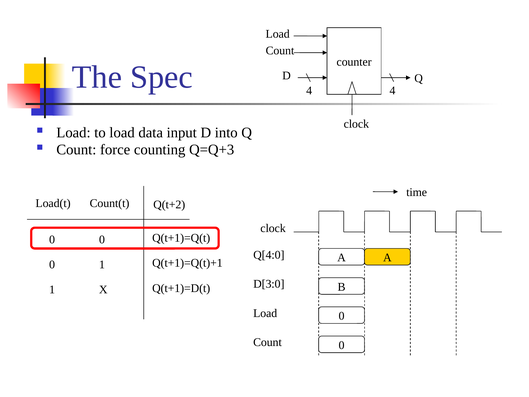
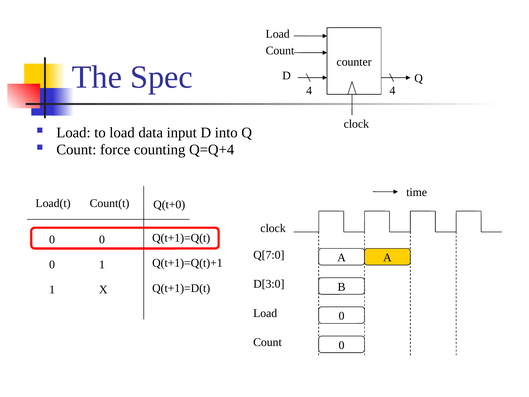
Q=Q+3: Q=Q+3 -> Q=Q+4 (212, 150)
Q(t+2: Q(t+2 -> Q(t+0 (169, 205)
Q[4:0: Q[4:0 -> Q[7:0 (269, 255)
